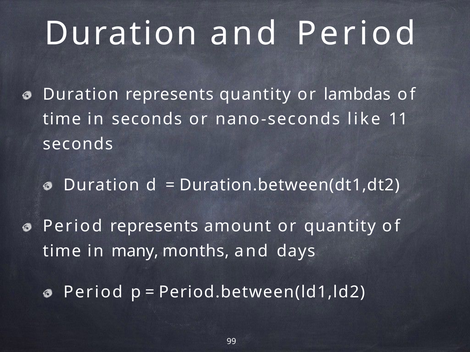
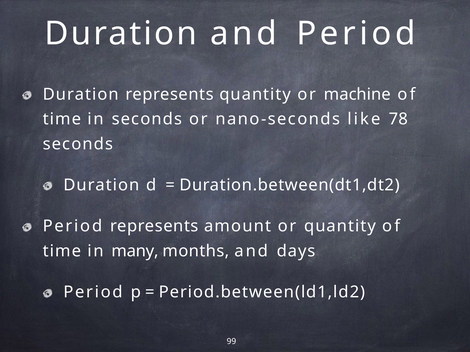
lambdas: lambdas -> machine (357, 95)
11: 11 -> 78 (398, 119)
